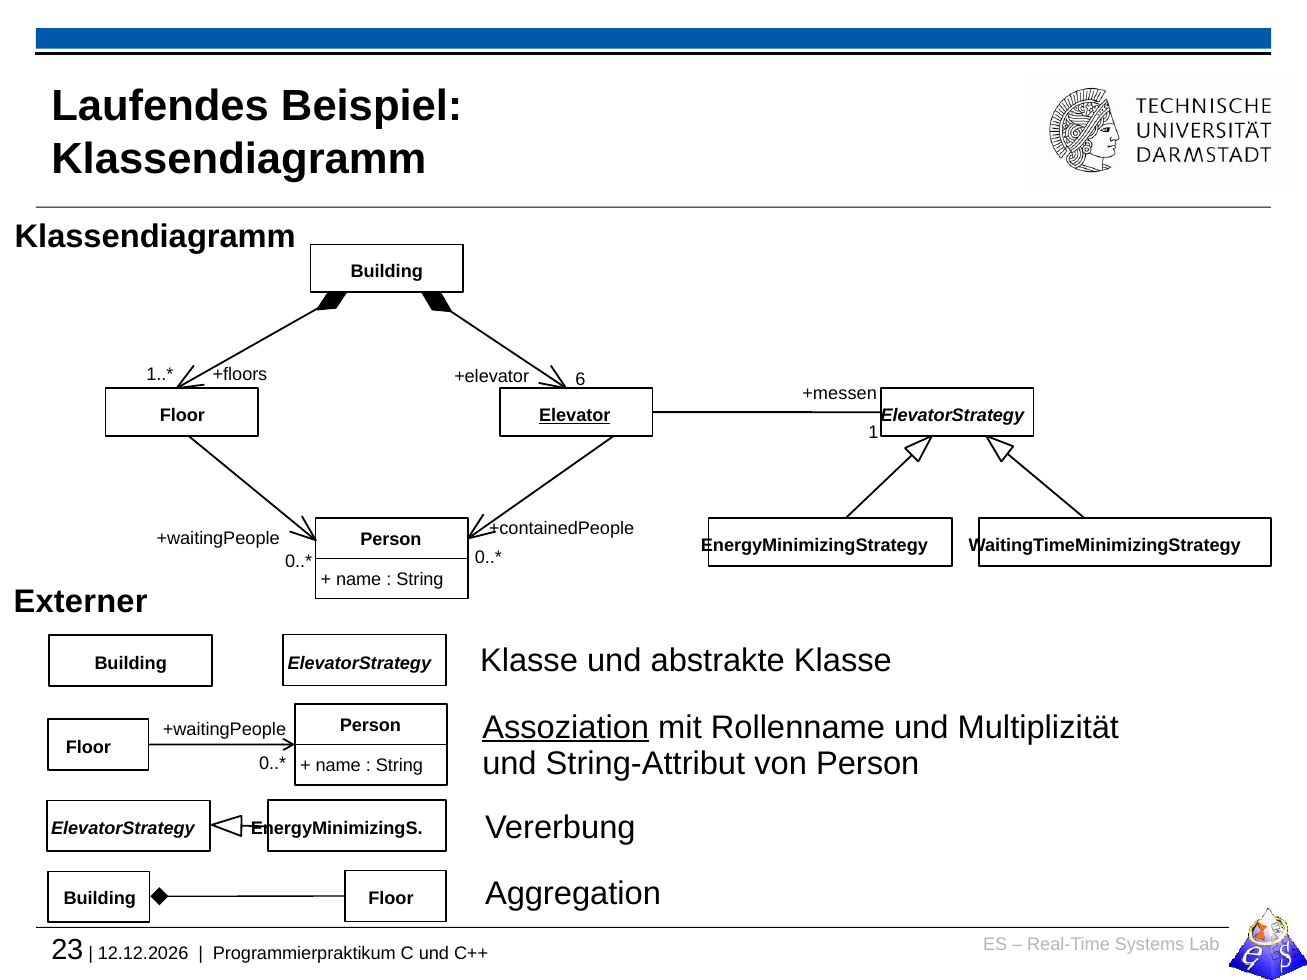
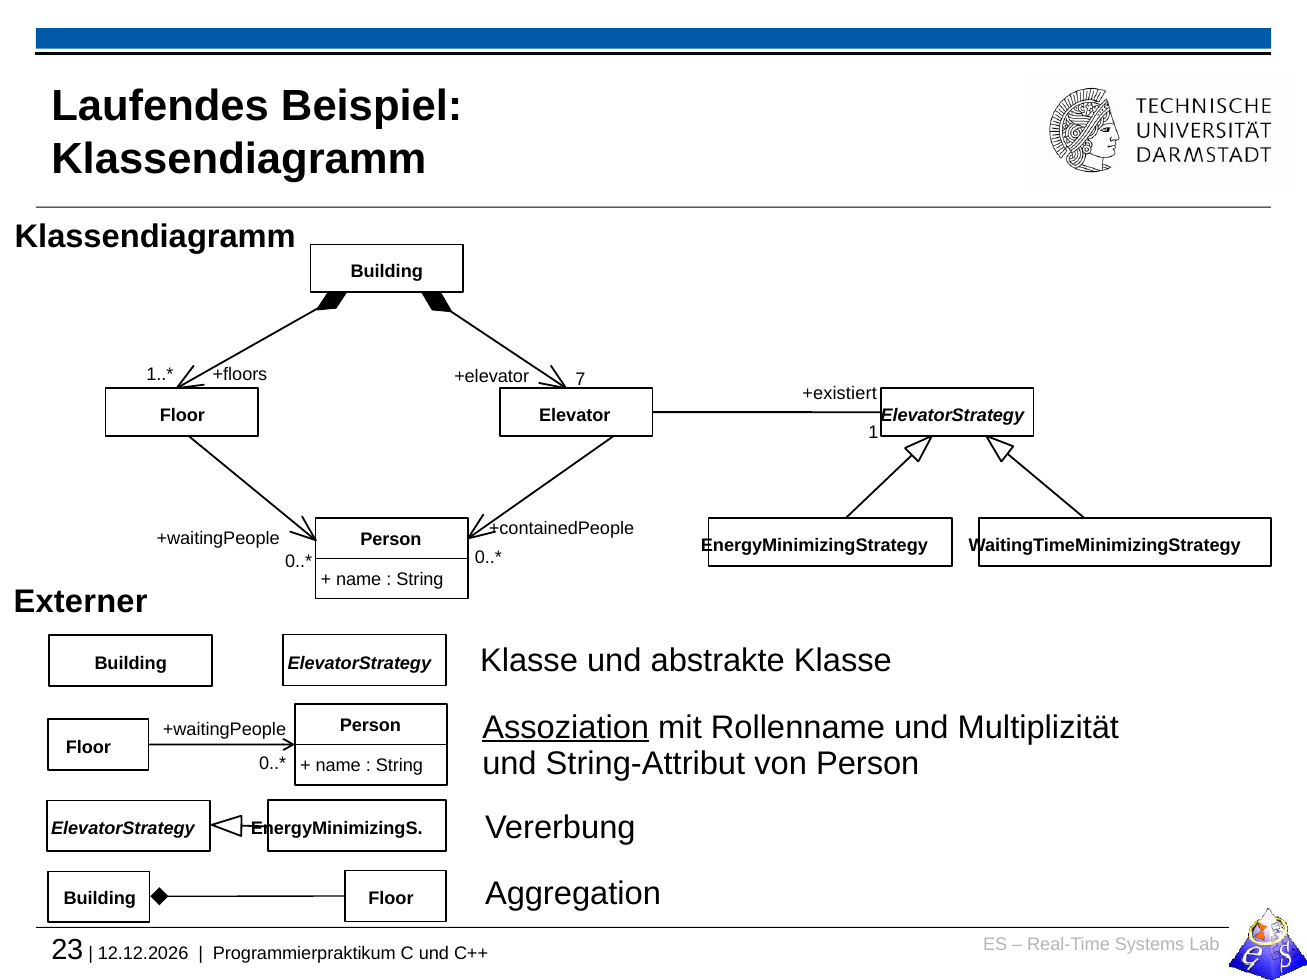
6: 6 -> 7 (580, 380)
+messen: +messen -> +existiert (840, 394)
Elevator underline: present -> none (575, 416)
